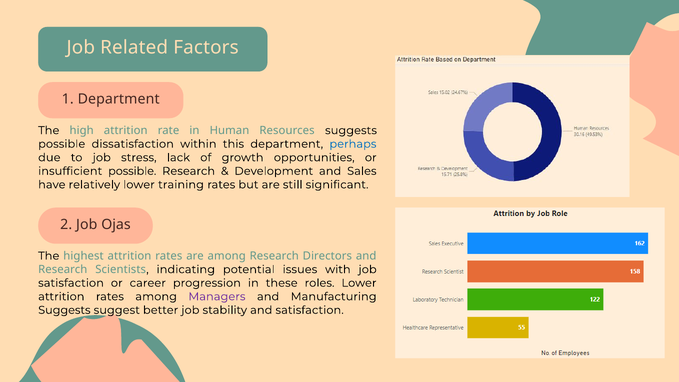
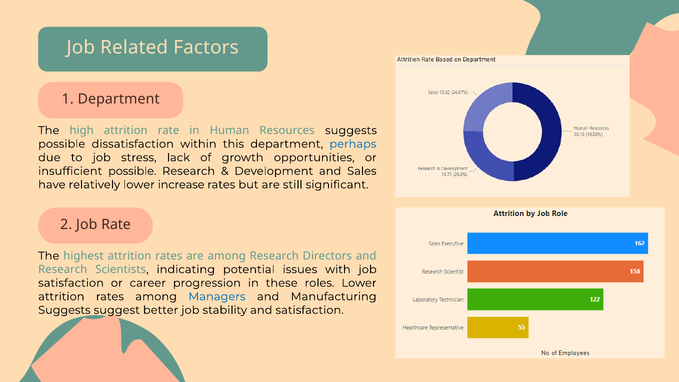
training: training -> increase (181, 185)
Job Ojas: Ojas -> Rate (116, 225)
Managers colour: purple -> blue (217, 296)
